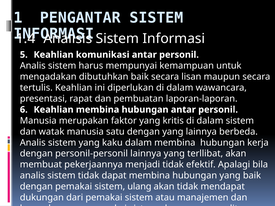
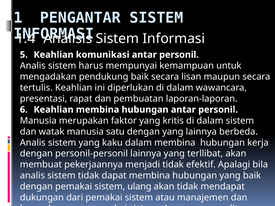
dibutuhkan: dibutuhkan -> pendukung (104, 77)
